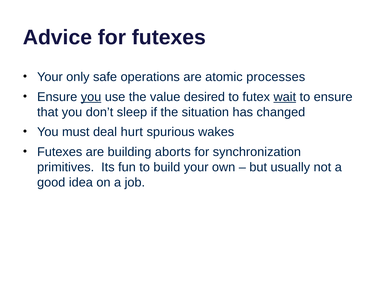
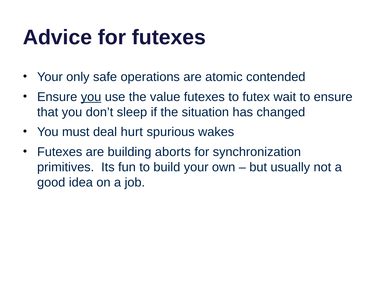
processes: processes -> contended (276, 77)
value desired: desired -> futexes (204, 97)
wait underline: present -> none (285, 97)
